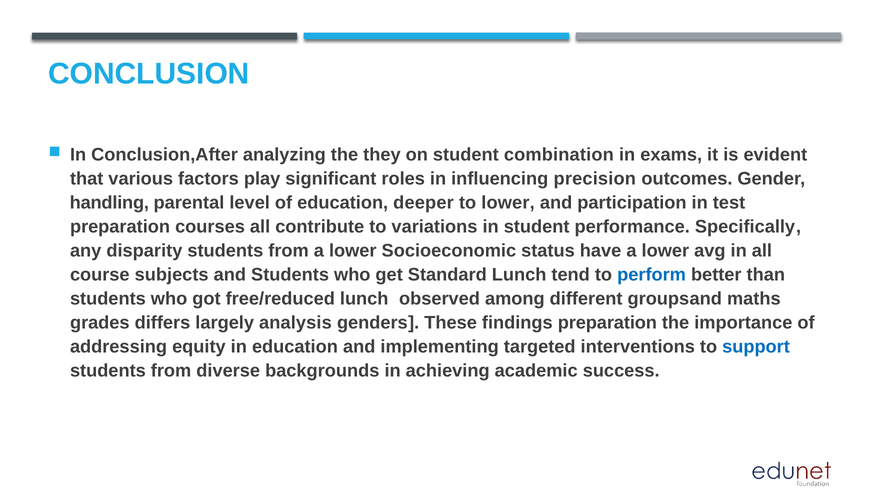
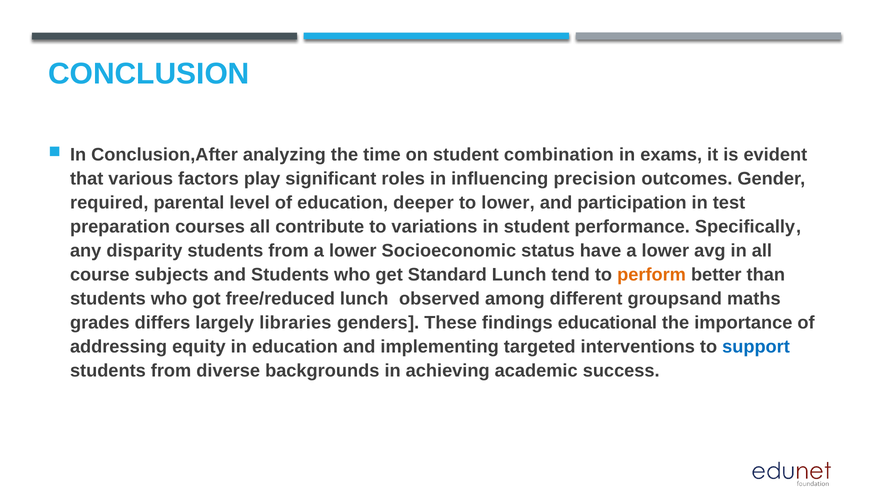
they: they -> time (382, 155)
handling: handling -> required (109, 203)
perform colour: blue -> orange (652, 275)
analysis: analysis -> libraries (295, 323)
findings preparation: preparation -> educational (607, 323)
